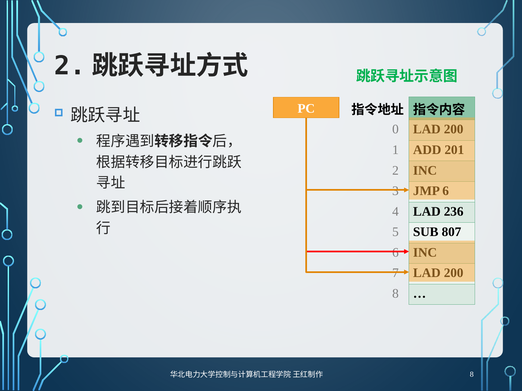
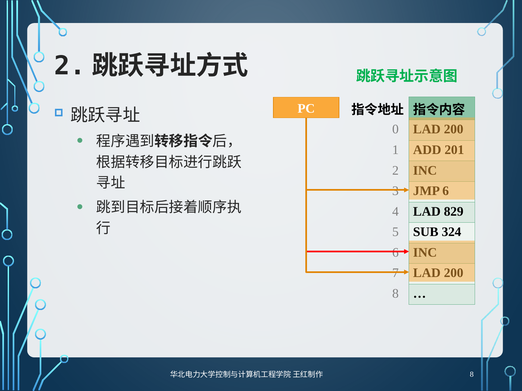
236: 236 -> 829 (454, 212)
807: 807 -> 324 (451, 232)
